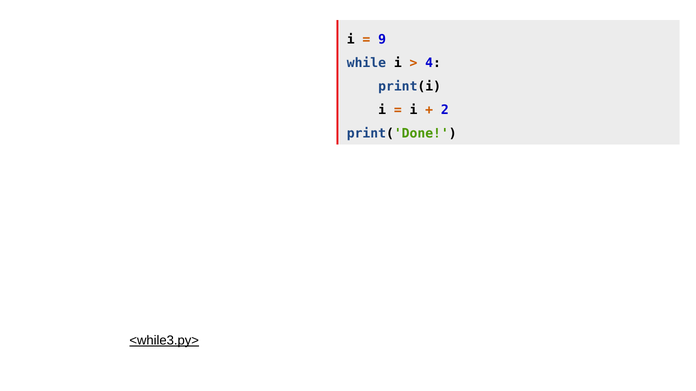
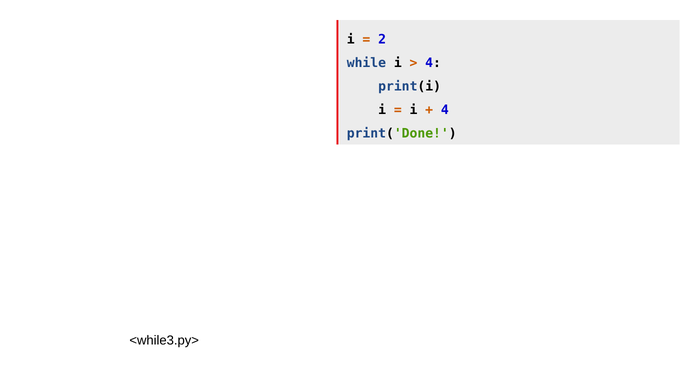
9: 9 -> 2 (382, 40)
2: 2 -> 4 (445, 110)
<while3.py> underline: present -> none (164, 341)
